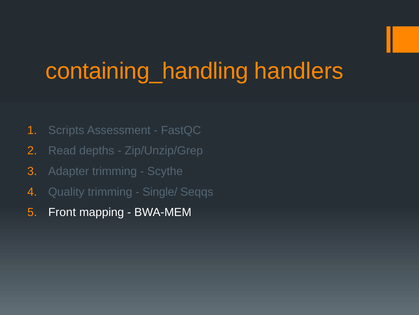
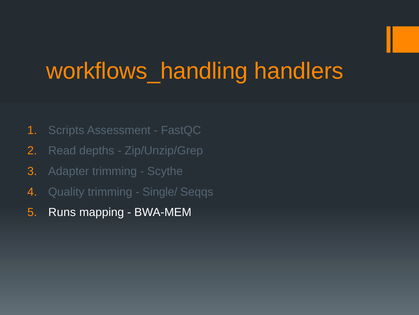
containing_handling: containing_handling -> workflows_handling (147, 71)
Front: Front -> Runs (62, 212)
